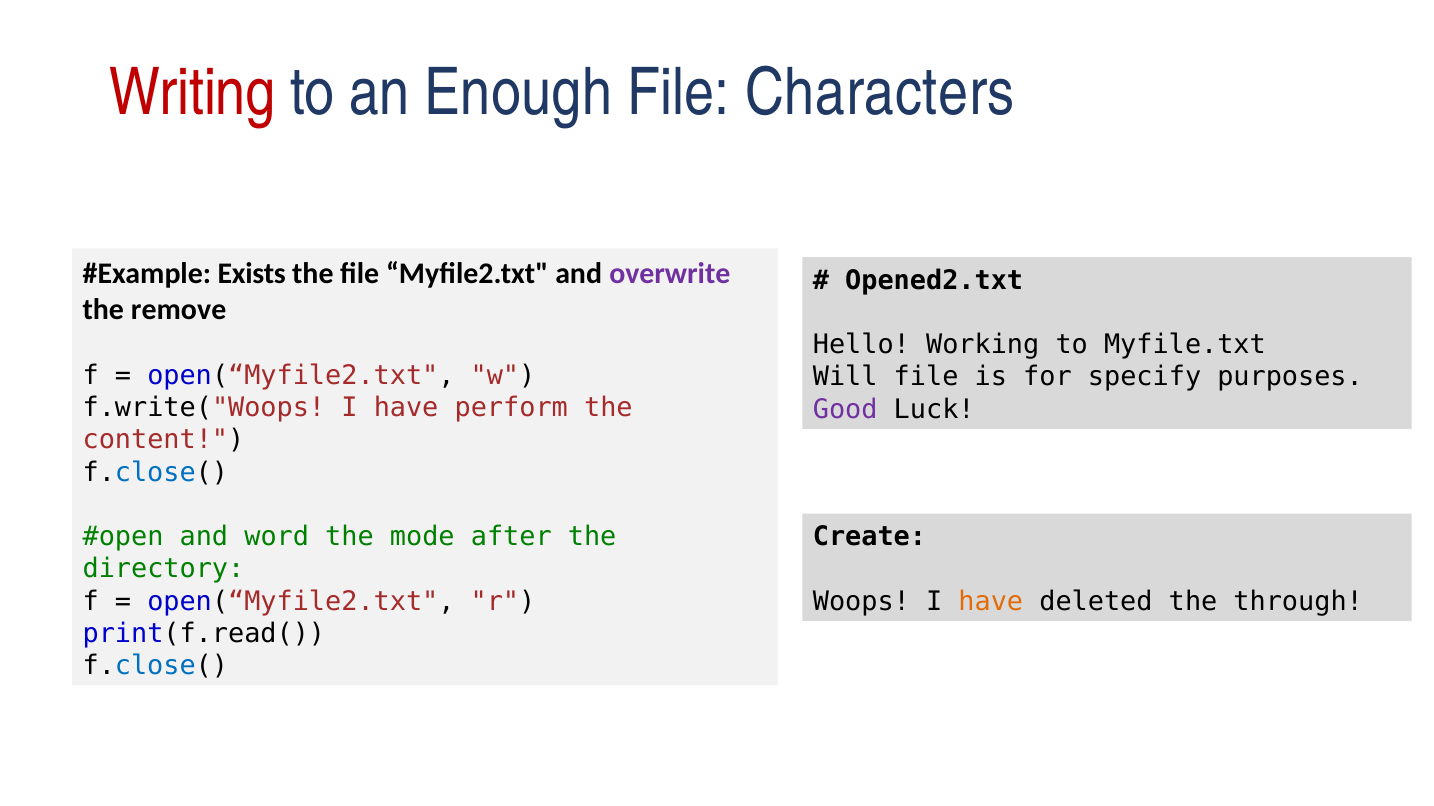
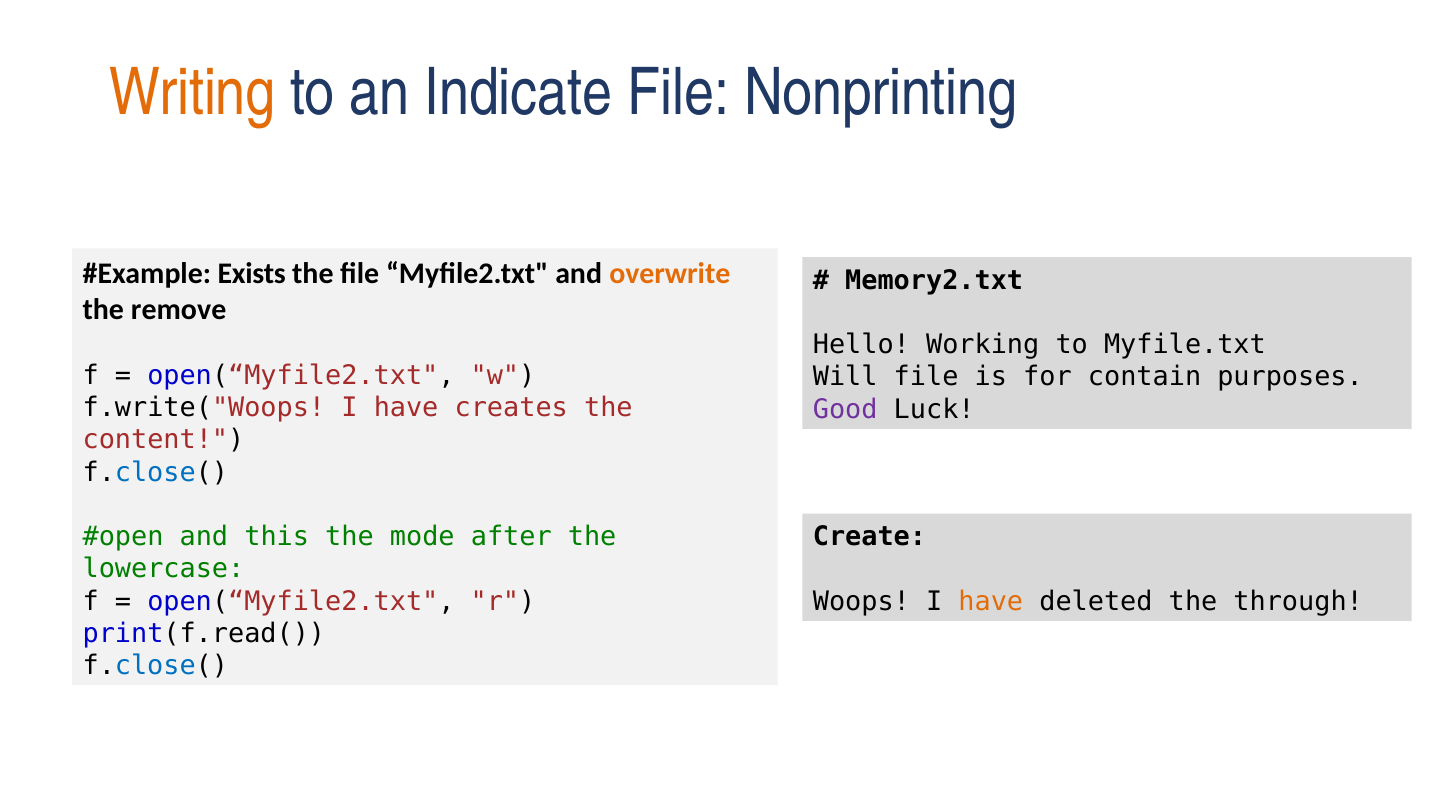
Writing colour: red -> orange (192, 93)
Enough: Enough -> Indicate (518, 93)
Characters: Characters -> Nonprinting (880, 93)
overwrite colour: purple -> orange (670, 274)
Opened2.txt: Opened2.txt -> Memory2.txt (934, 281)
specify: specify -> contain (1145, 377)
perform: perform -> creates (511, 408)
word: word -> this (277, 537)
directory: directory -> lowercase (163, 569)
